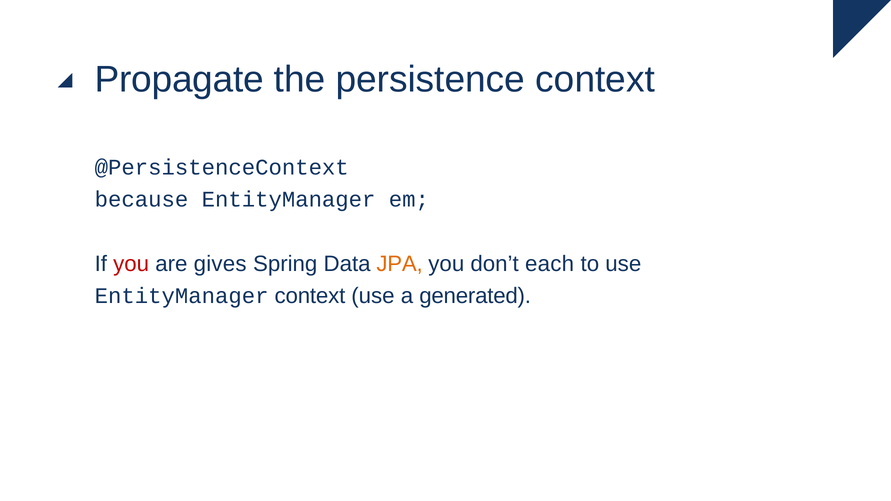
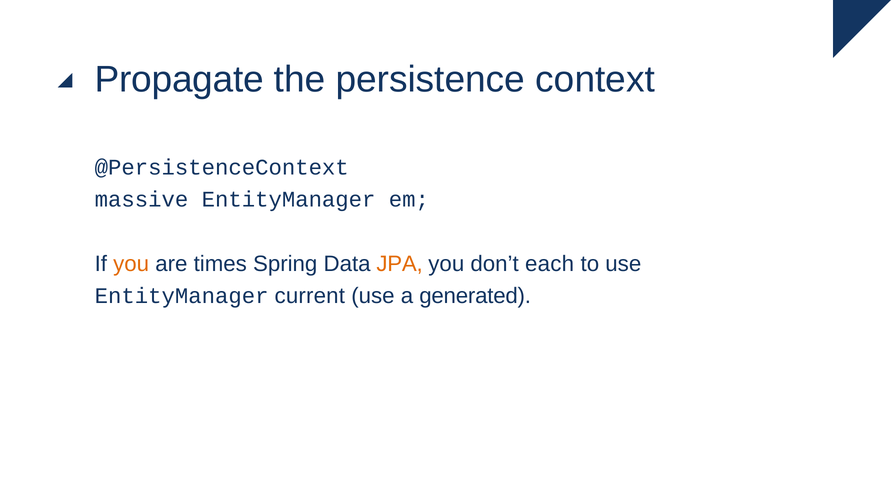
because: because -> massive (142, 200)
you colour: red -> orange (131, 264)
gives: gives -> times (220, 264)
EntityManager context: context -> current (310, 296)
